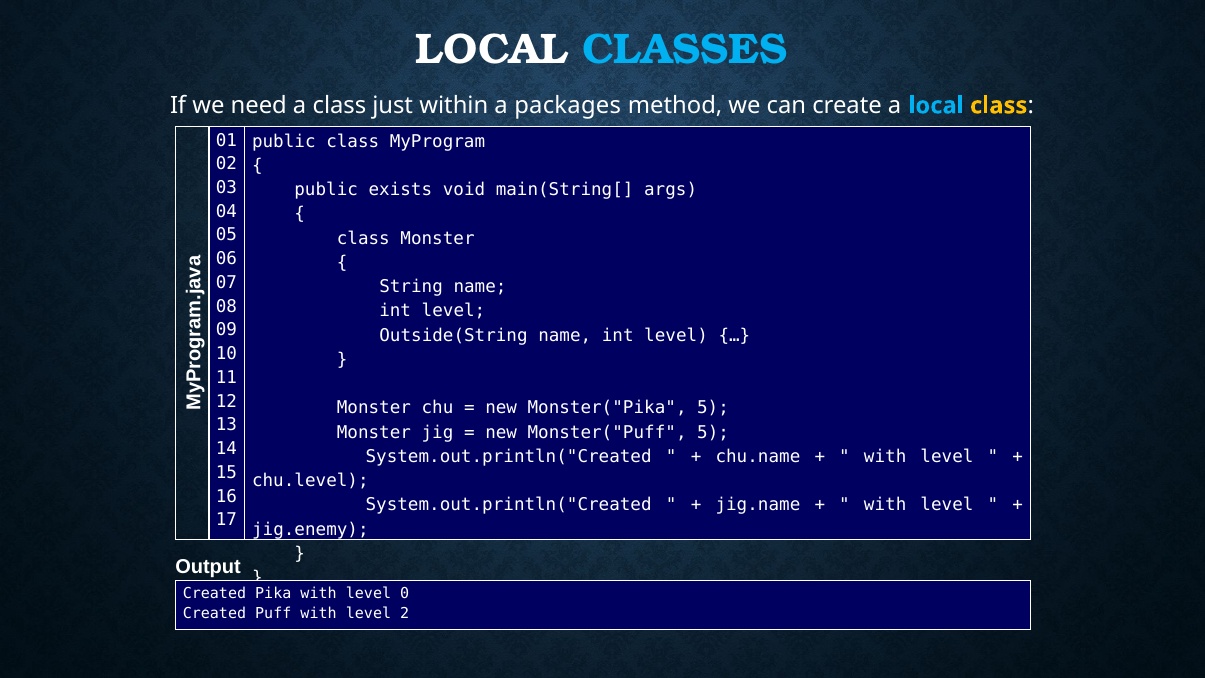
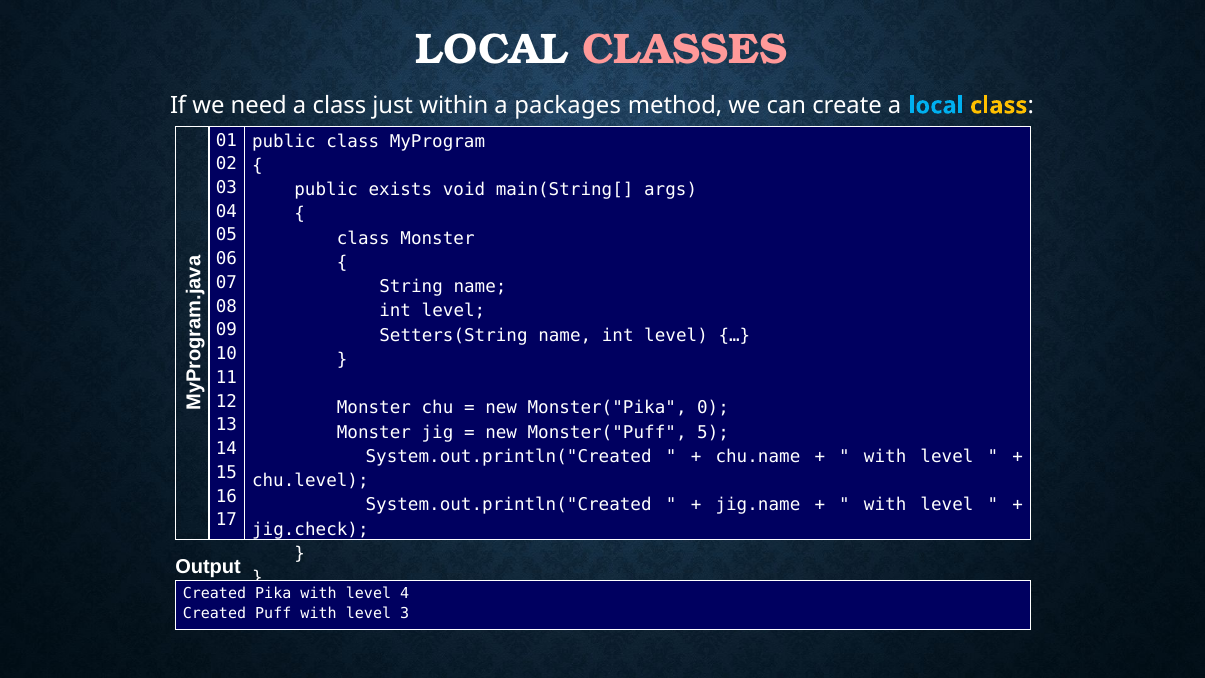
CLASSES colour: light blue -> pink (685, 49)
Outside(String: Outside(String -> Setters(String (454, 335)
Monster("Pika 5: 5 -> 0 (713, 408)
jig.enemy: jig.enemy -> jig.check (310, 529)
0: 0 -> 4 (405, 593)
2: 2 -> 3 (405, 614)
